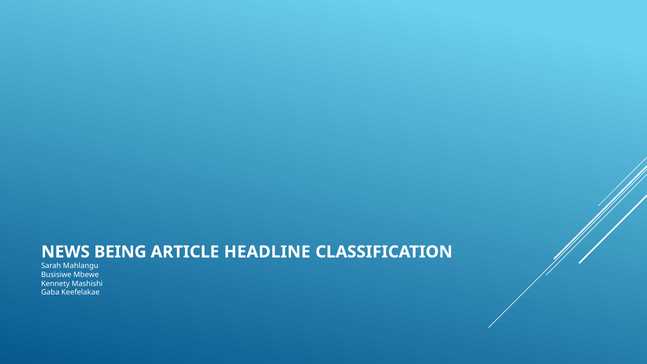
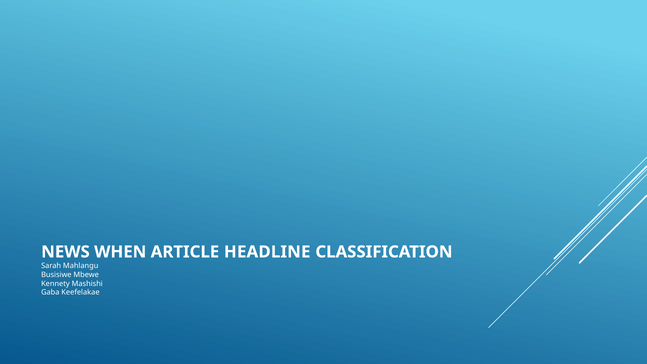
BEING: BEING -> WHEN (120, 252)
